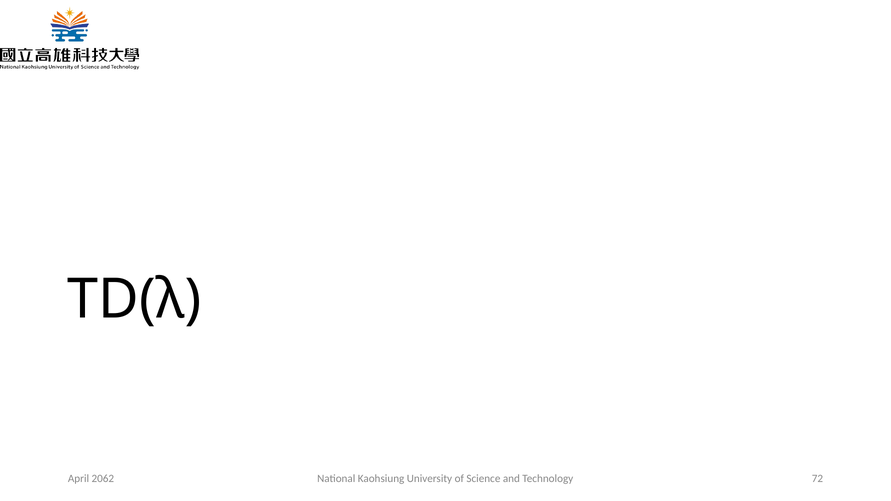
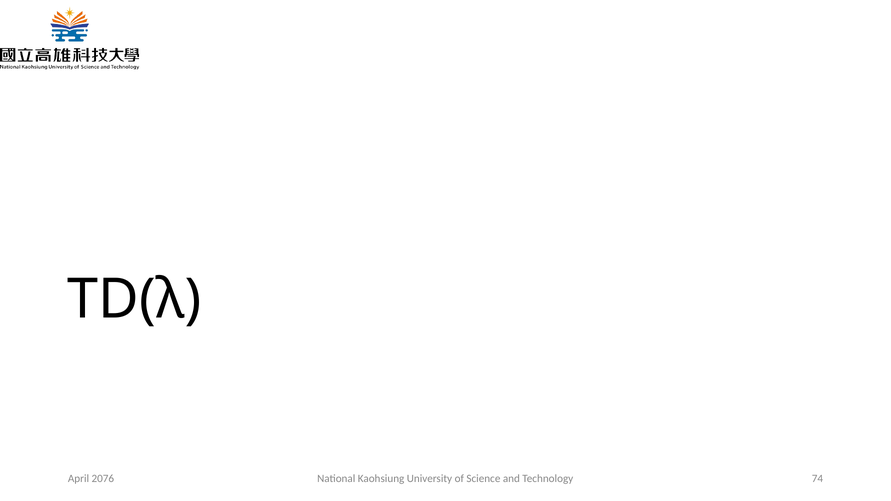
72: 72 -> 74 (817, 479)
2062: 2062 -> 2076 (103, 479)
